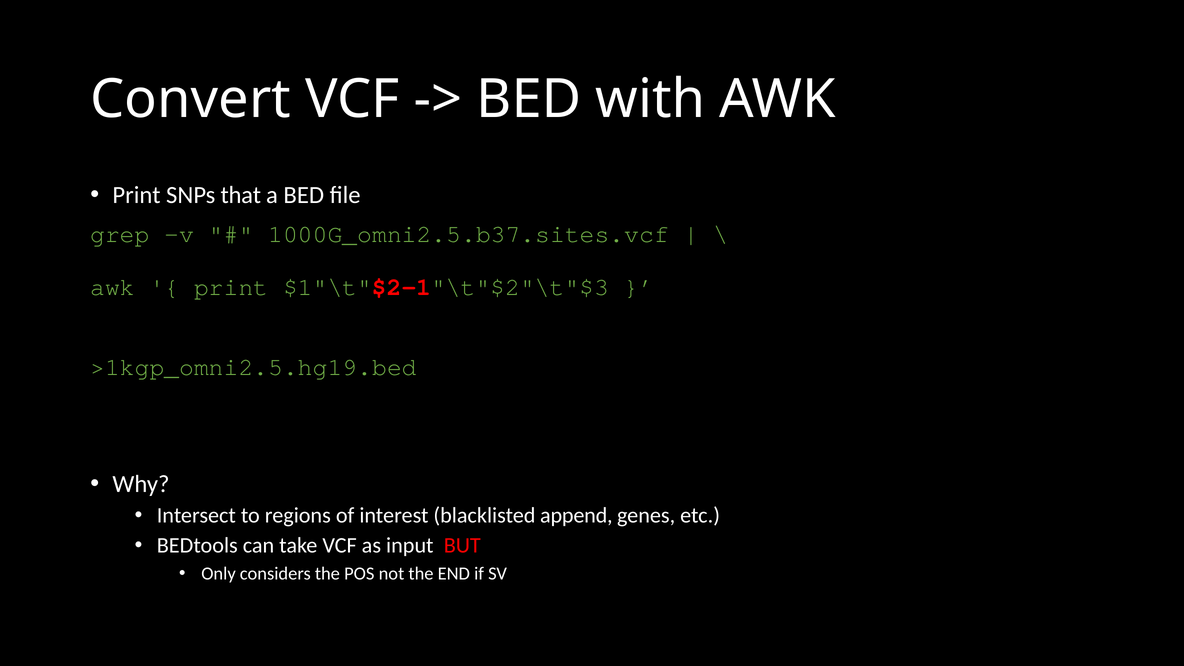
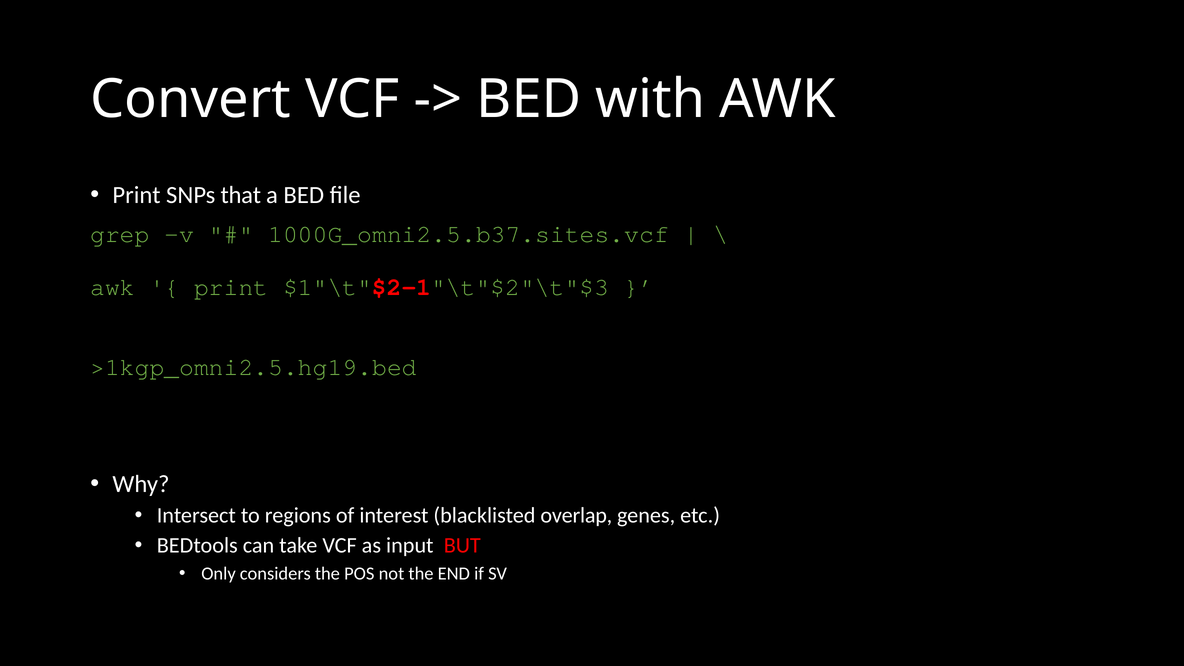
append: append -> overlap (576, 516)
